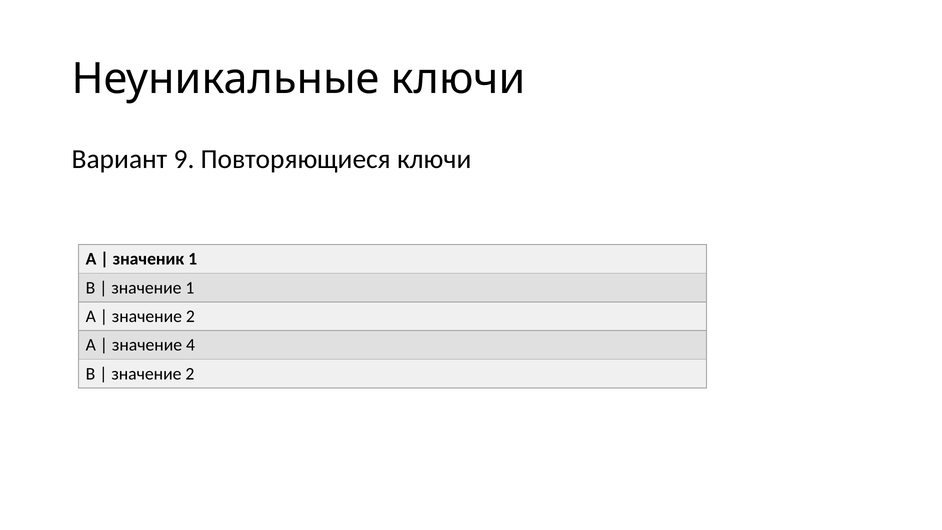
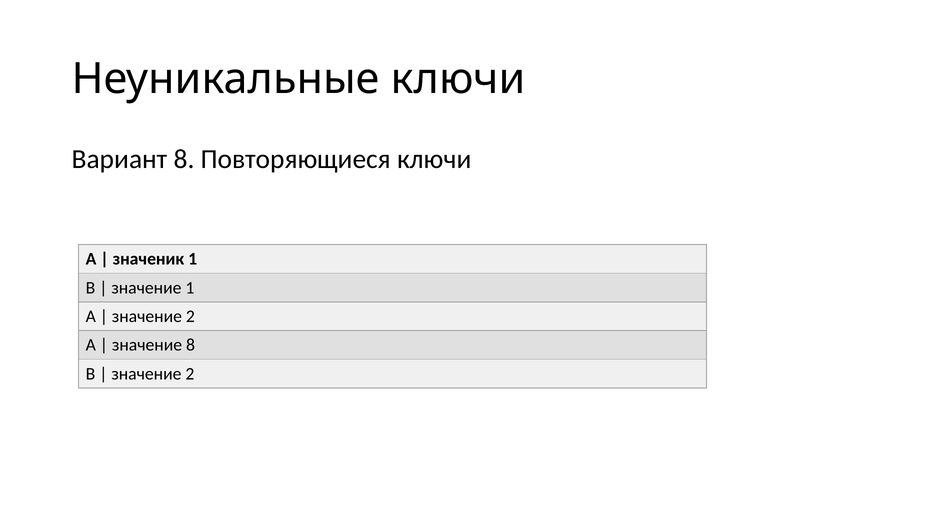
Вариант 9: 9 -> 8 (184, 159)
значение 4: 4 -> 8 (191, 345)
